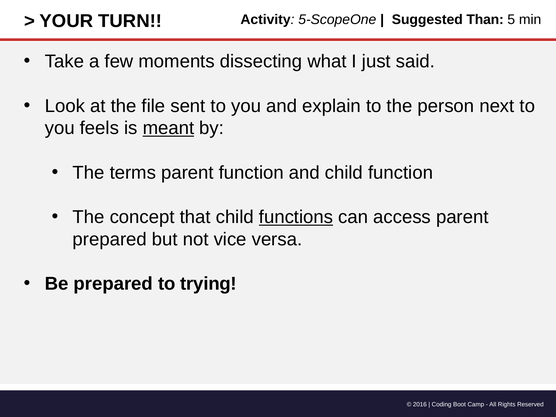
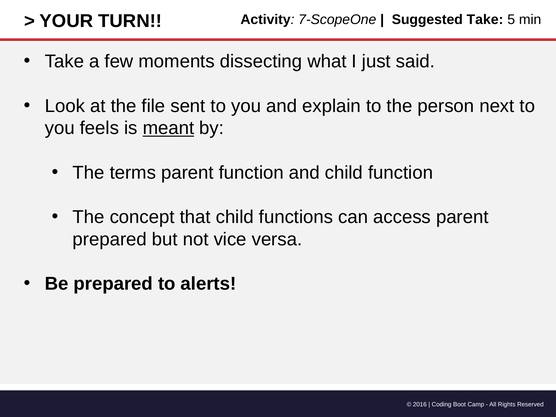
5-ScopeOne: 5-ScopeOne -> 7-ScopeOne (337, 20)
Suggested Than: Than -> Take (485, 20)
functions underline: present -> none (296, 217)
trying: trying -> alerts (208, 284)
